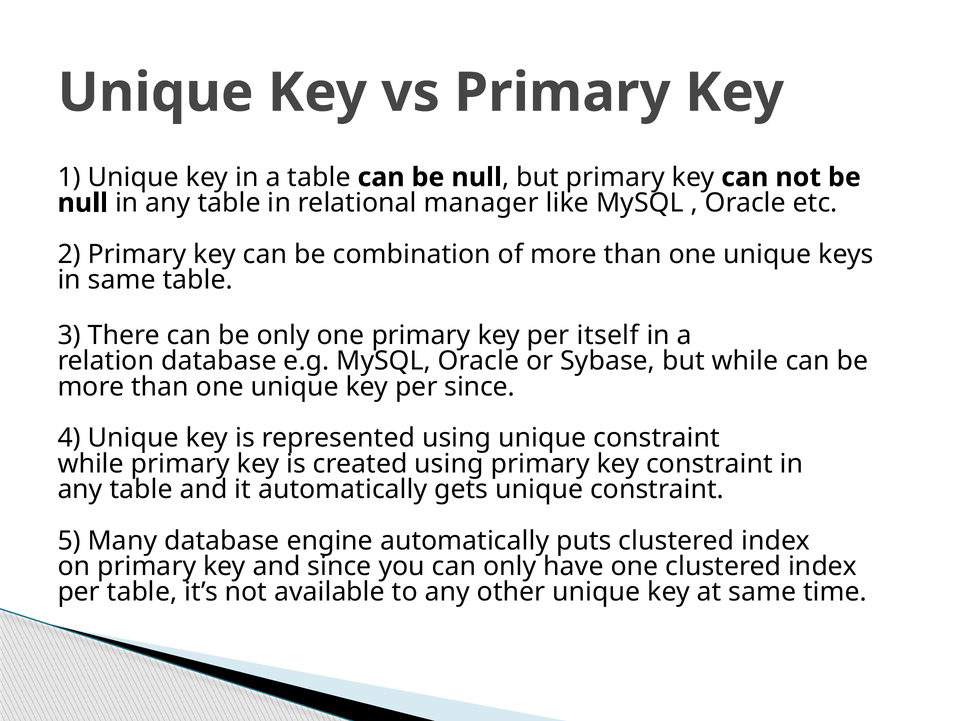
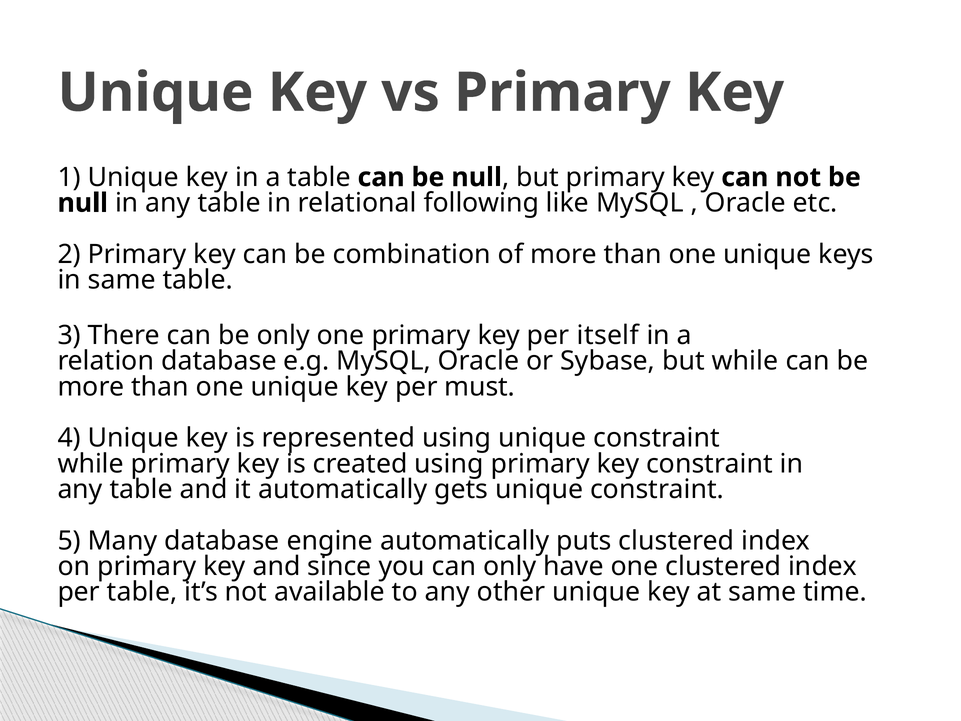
manager: manager -> following (481, 203)
per since: since -> must (480, 387)
